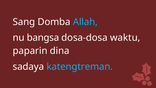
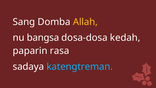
Allah colour: light blue -> yellow (85, 22)
waktu: waktu -> kedah (125, 38)
dina: dina -> rasa (60, 51)
